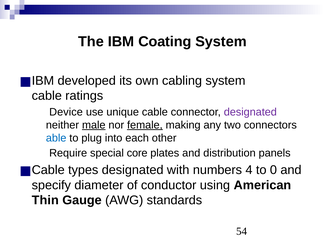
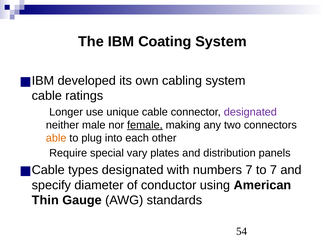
Device: Device -> Longer (66, 112)
male underline: present -> none (94, 125)
able colour: blue -> orange (56, 138)
core: core -> vary (137, 153)
numbers 4: 4 -> 7 (249, 170)
to 0: 0 -> 7 (273, 170)
